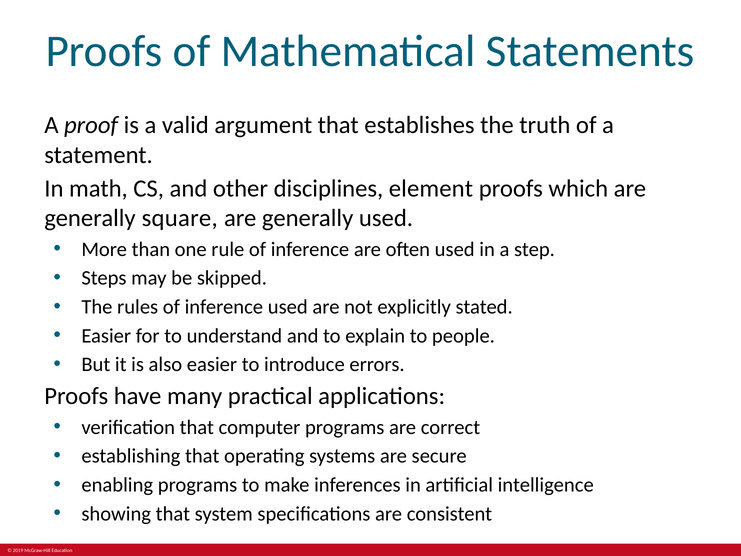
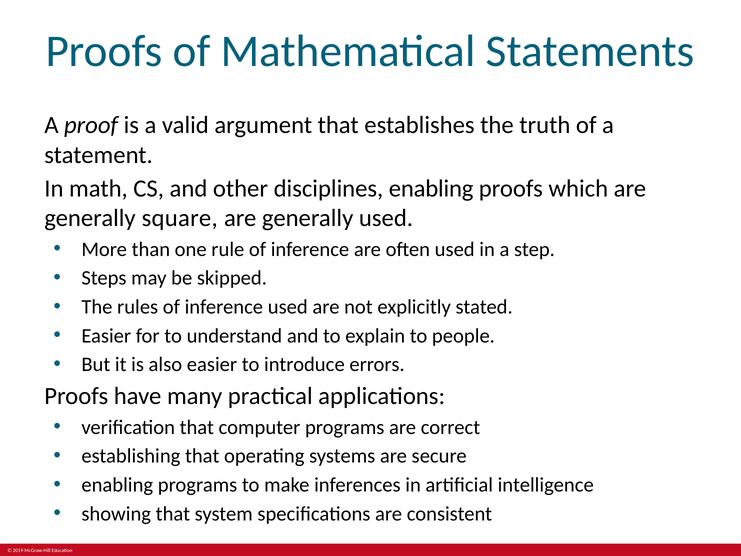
disciplines element: element -> enabling (431, 189)
